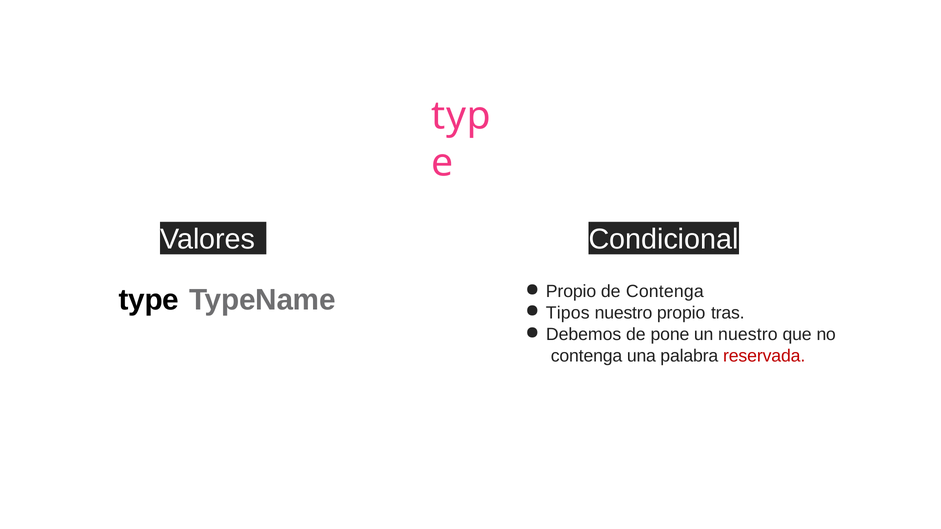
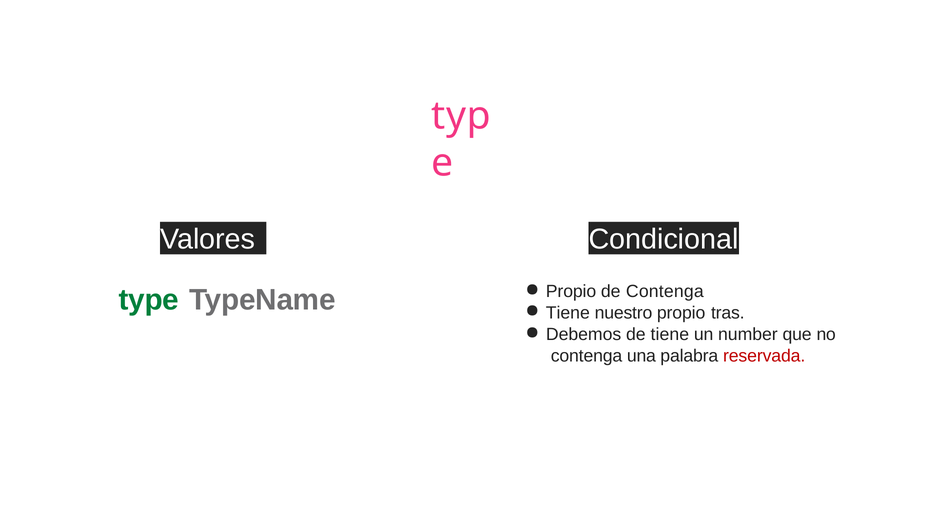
type colour: black -> green (149, 300)
Tipos: Tipos -> Tiene (568, 313)
de pone: pone -> tiene (670, 335)
un nuestro: nuestro -> number (748, 335)
